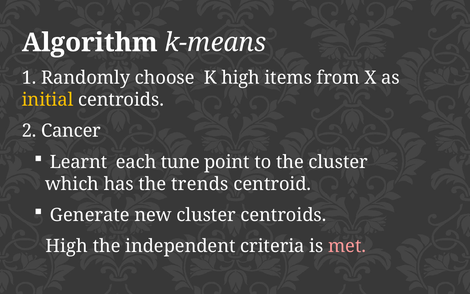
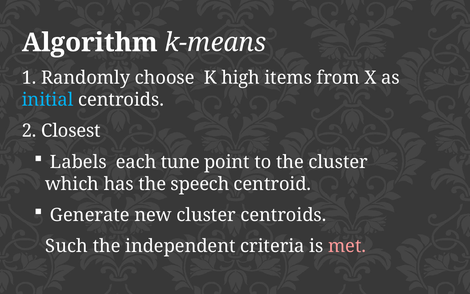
initial colour: yellow -> light blue (48, 100)
Cancer: Cancer -> Closest (71, 131)
Learnt: Learnt -> Labels (78, 162)
trends: trends -> speech (200, 184)
High: High -> Such (67, 246)
